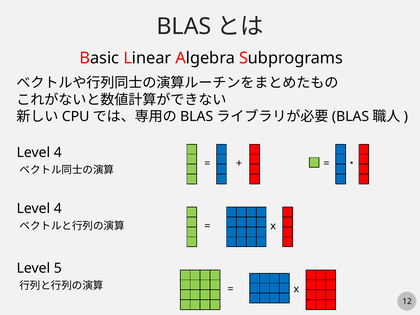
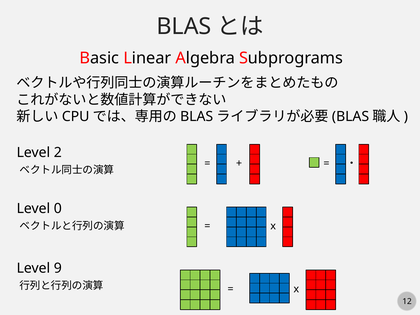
4: 4 -> 2 (58, 152)
4: 4 -> 0 (58, 209)
5: 5 -> 9 (58, 268)
